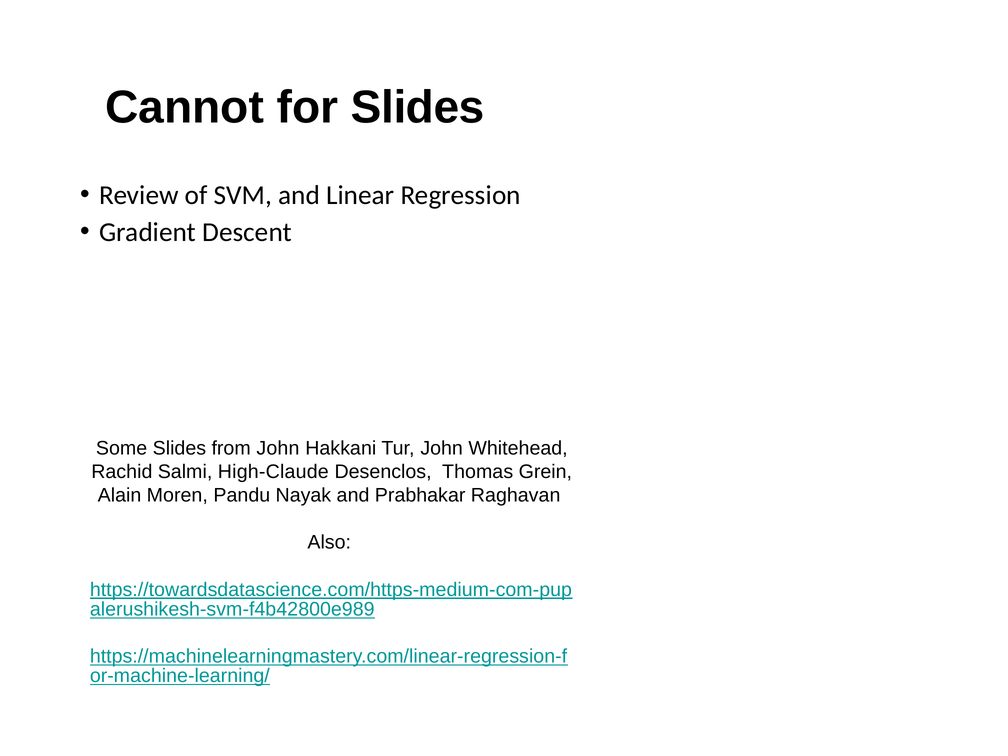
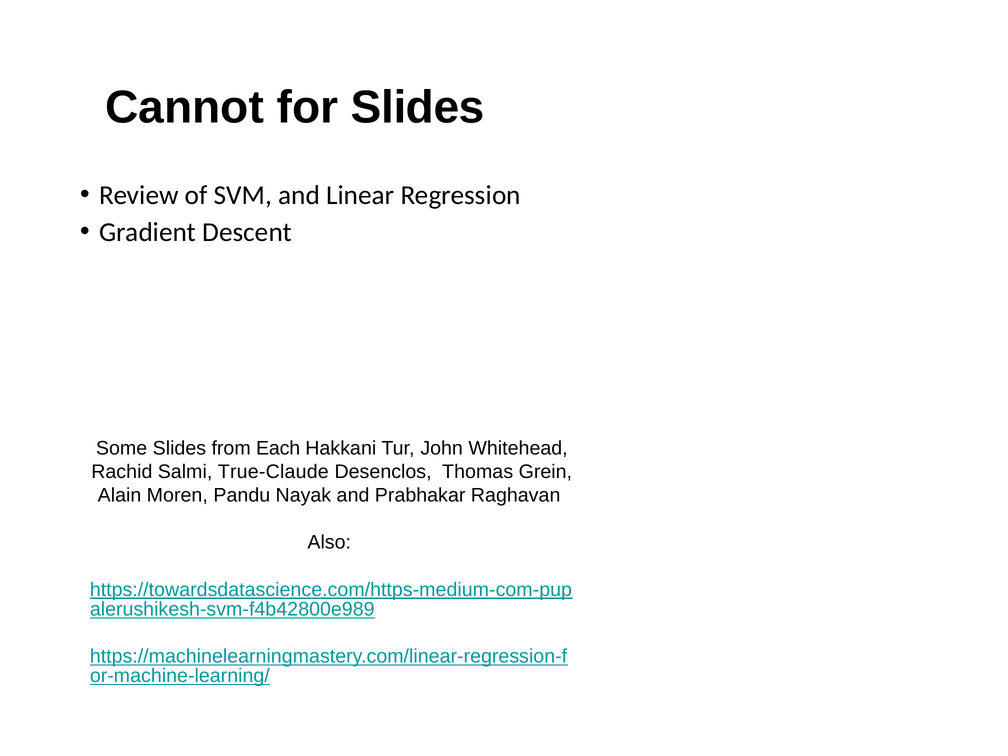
from John: John -> Each (278, 448)
High-Claude: High-Claude -> True-Claude (273, 472)
